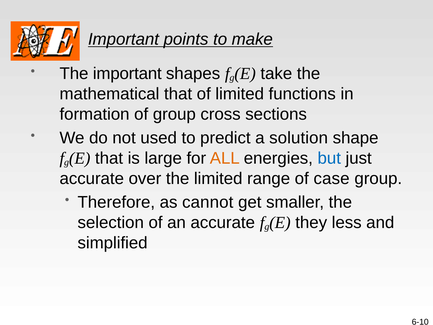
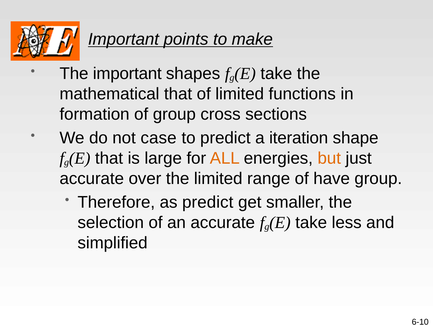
used: used -> case (159, 138)
solution: solution -> iteration (299, 138)
but colour: blue -> orange (329, 158)
case: case -> have (332, 178)
as cannot: cannot -> predict (208, 202)
they: they -> take (311, 222)
